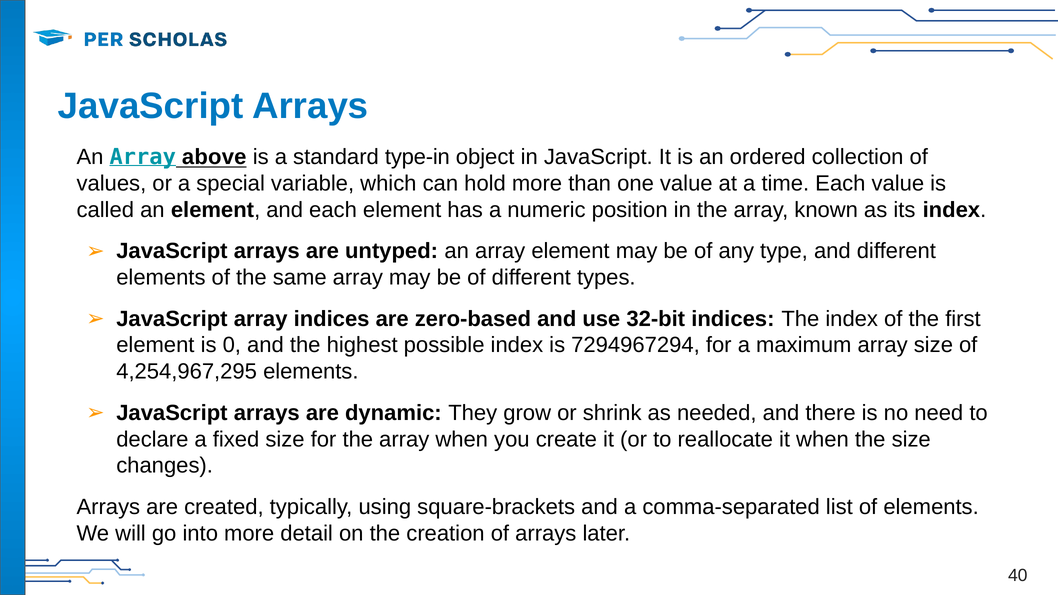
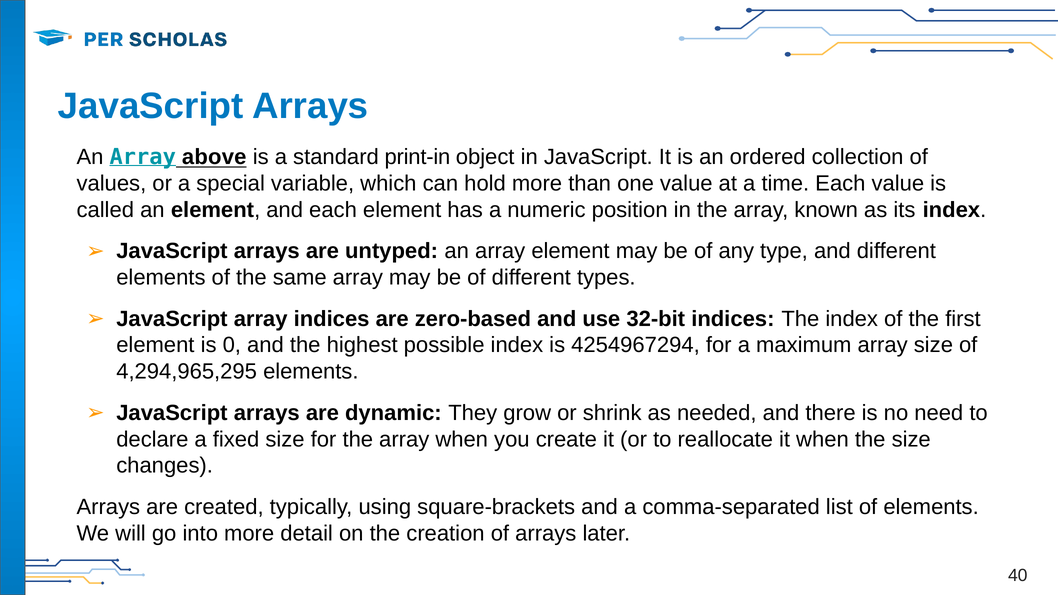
type-in: type-in -> print-in (417, 157)
7294967294: 7294967294 -> 4254967294 (636, 345)
4,254,967,295: 4,254,967,295 -> 4,294,965,295 (187, 372)
